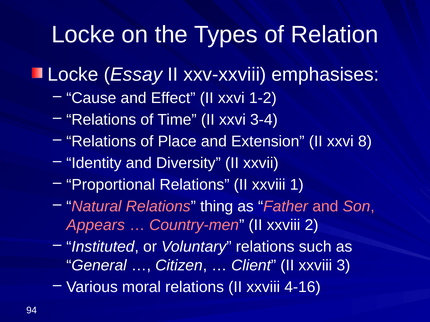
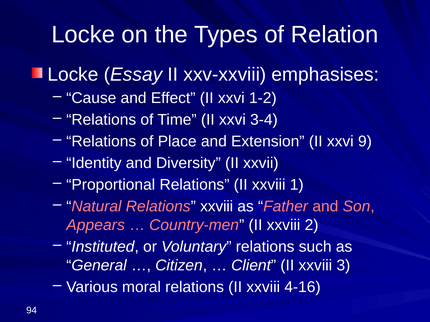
8: 8 -> 9 (365, 142)
Relations thing: thing -> xxviii (217, 207)
